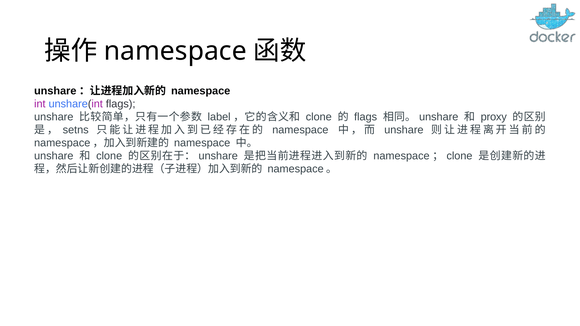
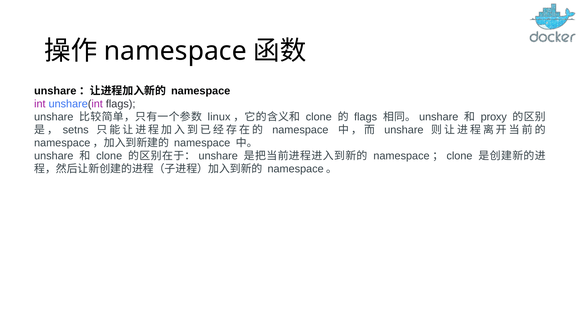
label: label -> linux (219, 117)
